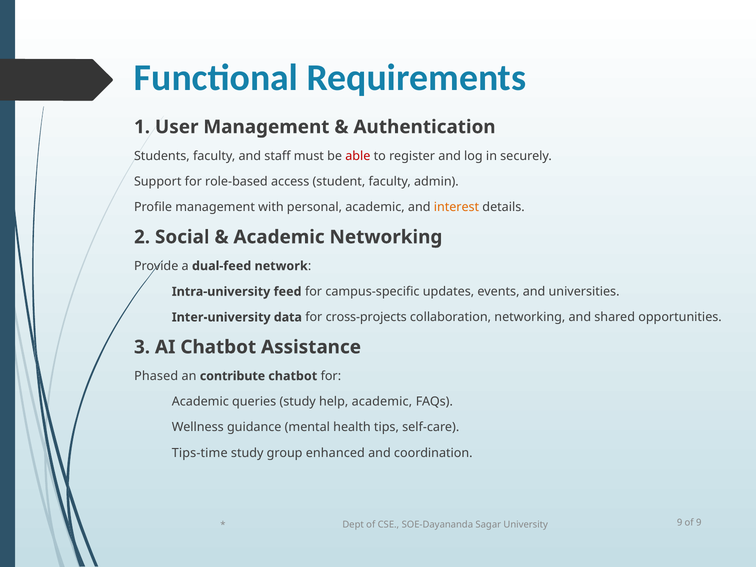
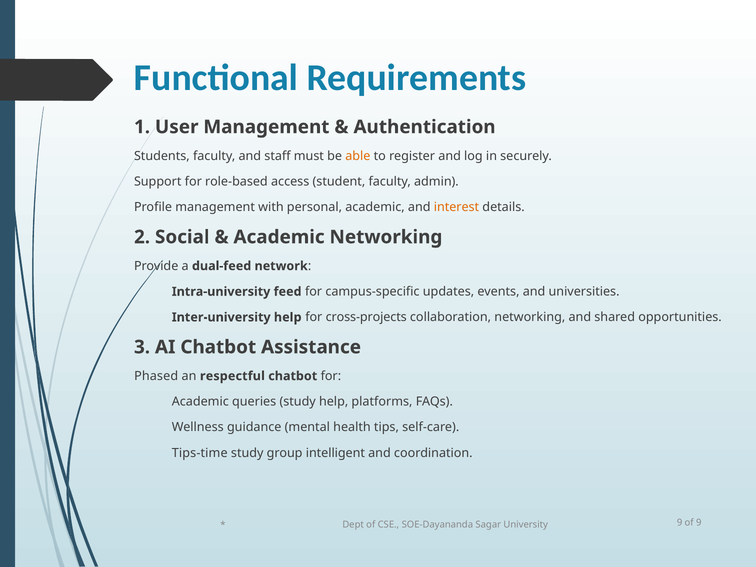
able colour: red -> orange (358, 156)
Inter-university data: data -> help (288, 317)
contribute: contribute -> respectful (232, 376)
help academic: academic -> platforms (382, 402)
enhanced: enhanced -> intelligent (335, 453)
